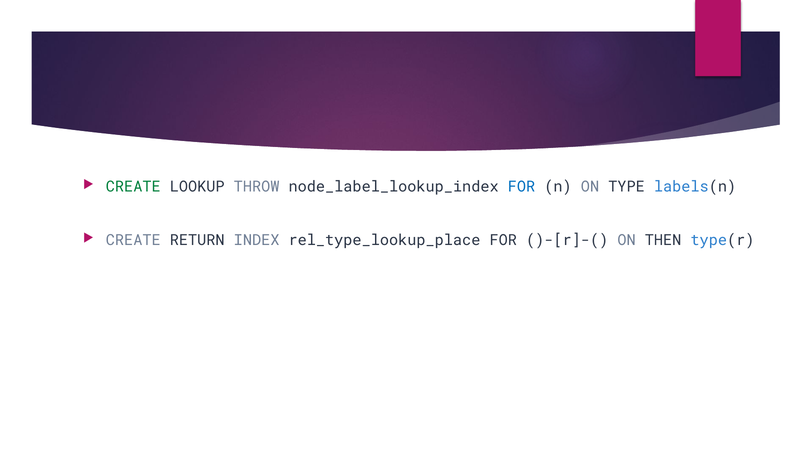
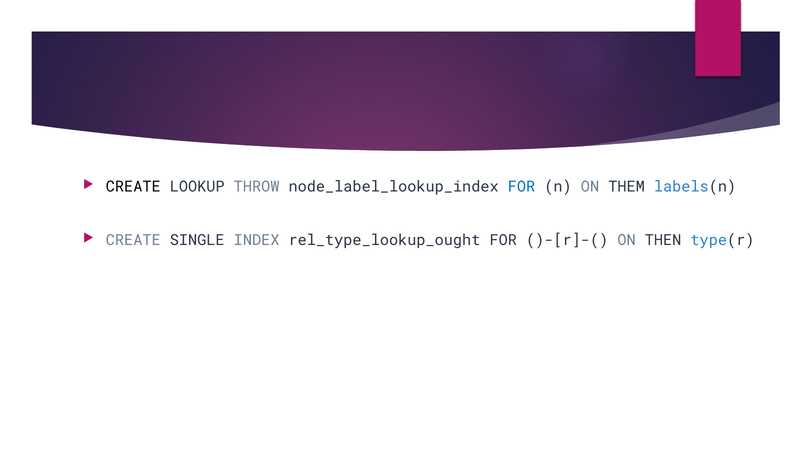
CREATE colour: green -> black (133, 187)
TYPE: TYPE -> THEM (627, 187)
RETURN: RETURN -> SINGLE (197, 240)
rel_type_lookup_place: rel_type_lookup_place -> rel_type_lookup_ought (384, 240)
